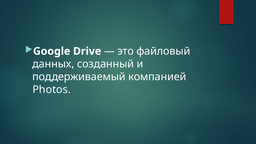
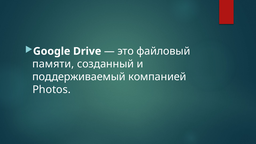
данных: данных -> памяти (53, 64)
